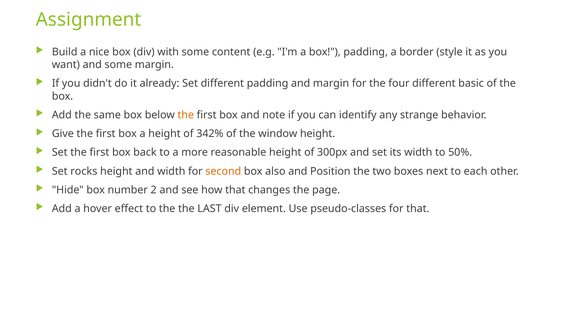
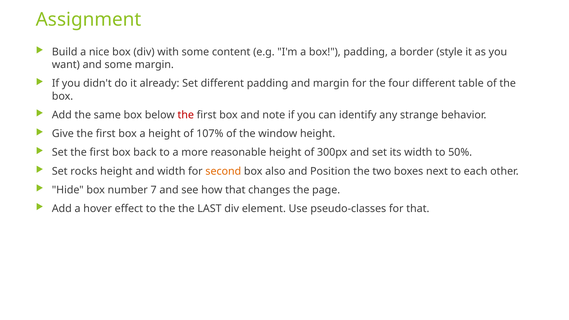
basic: basic -> table (471, 83)
the colour: orange -> red (186, 115)
342%: 342% -> 107% (210, 134)
2: 2 -> 7 (154, 190)
